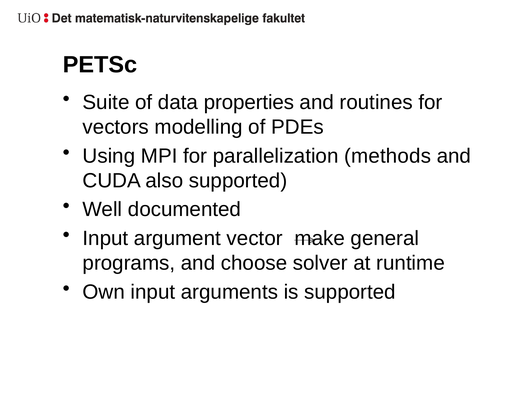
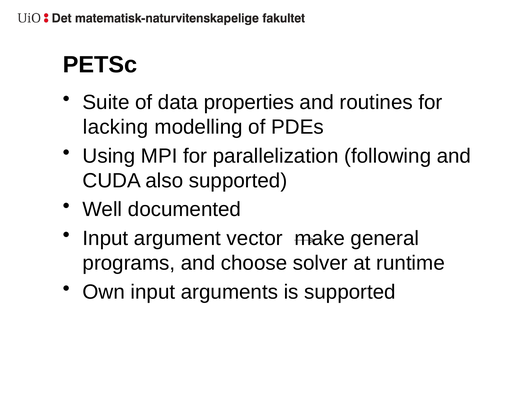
vectors: vectors -> lacking (116, 127)
methods: methods -> following (388, 156)
